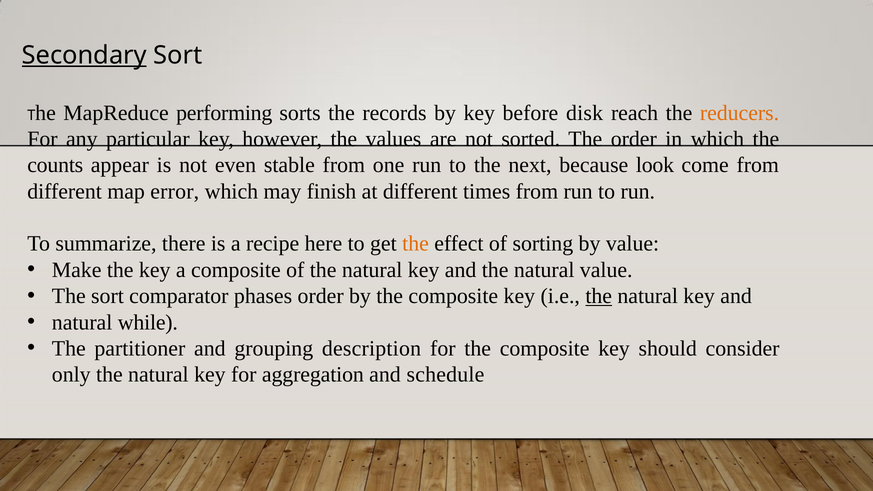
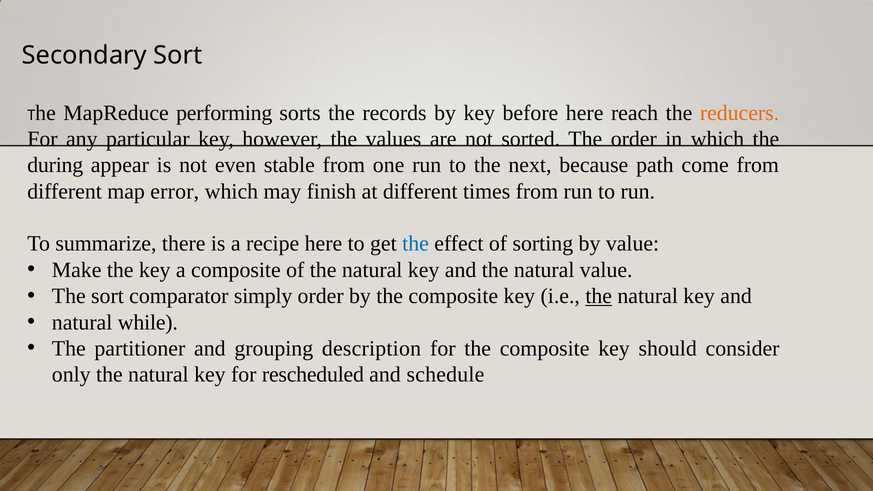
Secondary underline: present -> none (84, 55)
before disk: disk -> here (585, 113)
counts: counts -> during (55, 165)
look: look -> path (655, 165)
the colour: orange -> blue (416, 244)
phases: phases -> simply (263, 296)
aggregation: aggregation -> rescheduled (313, 375)
